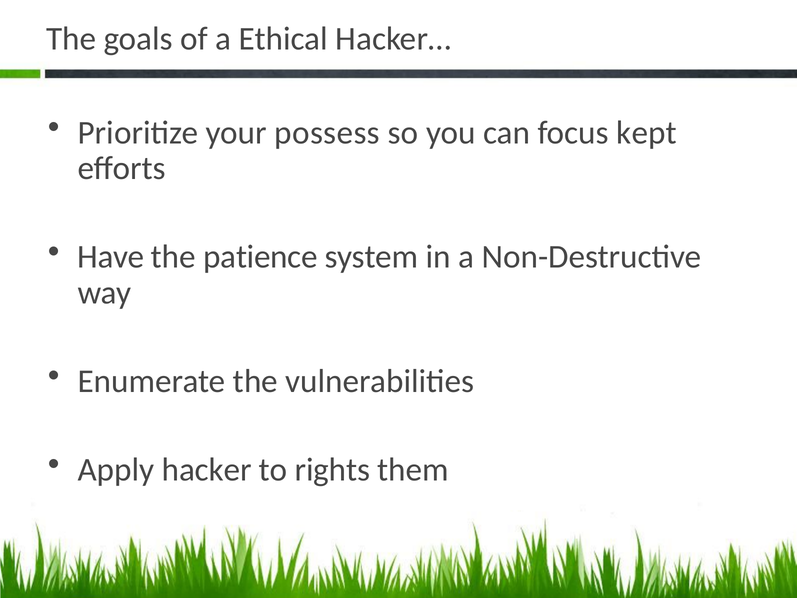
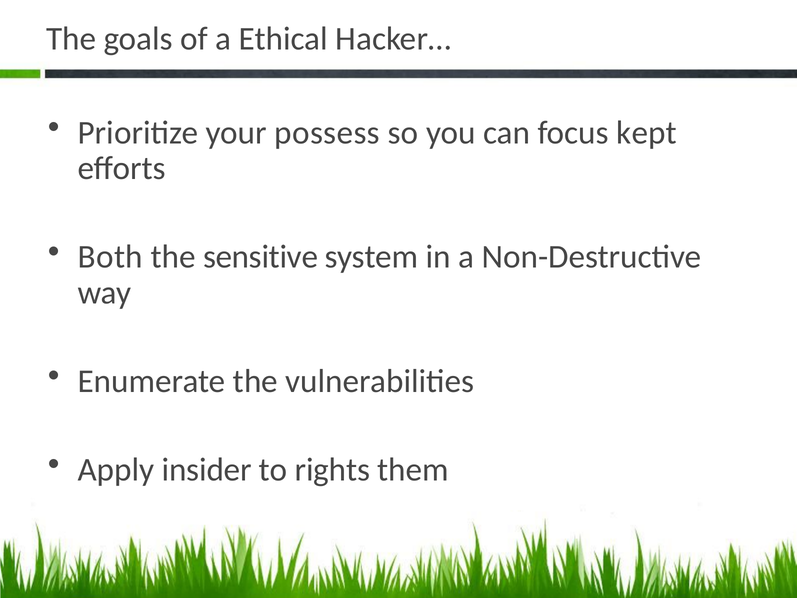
Have: Have -> Both (110, 257)
patience: patience -> sensitive (261, 257)
hacker: hacker -> insider (207, 470)
